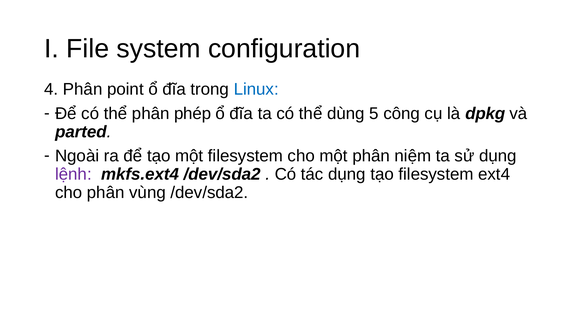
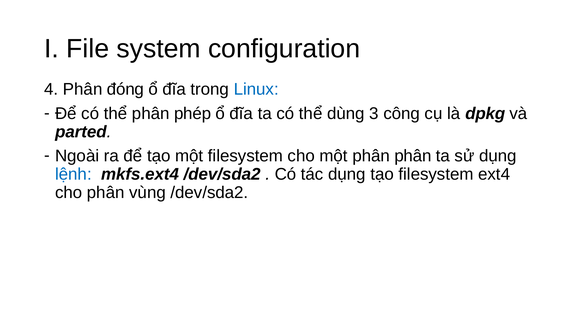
point: point -> đóng (125, 89)
5: 5 -> 3 (374, 114)
phân niệm: niệm -> phân (413, 156)
lệnh colour: purple -> blue (73, 174)
